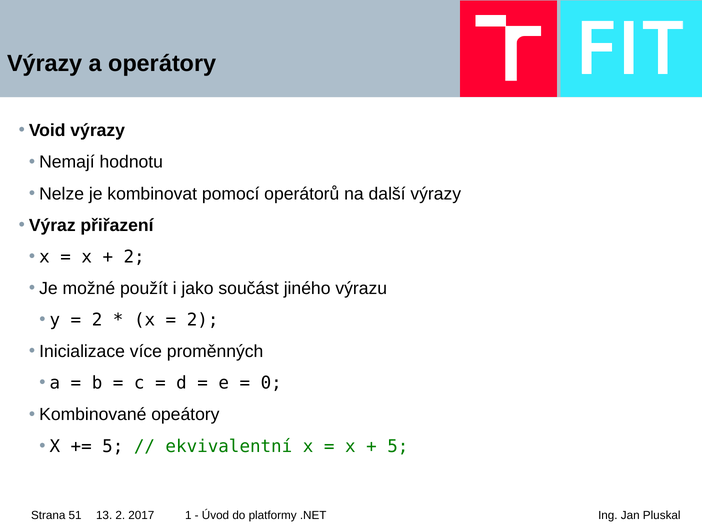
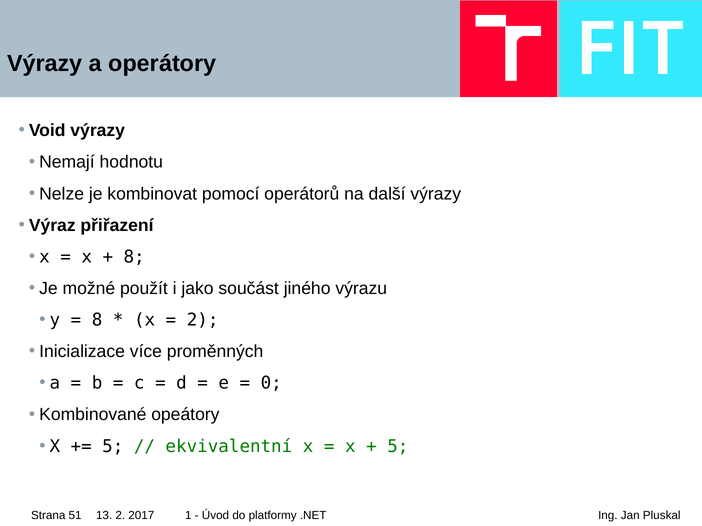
2: 2 -> 8 (134, 257)
2: 2 -> 8 (97, 320)
